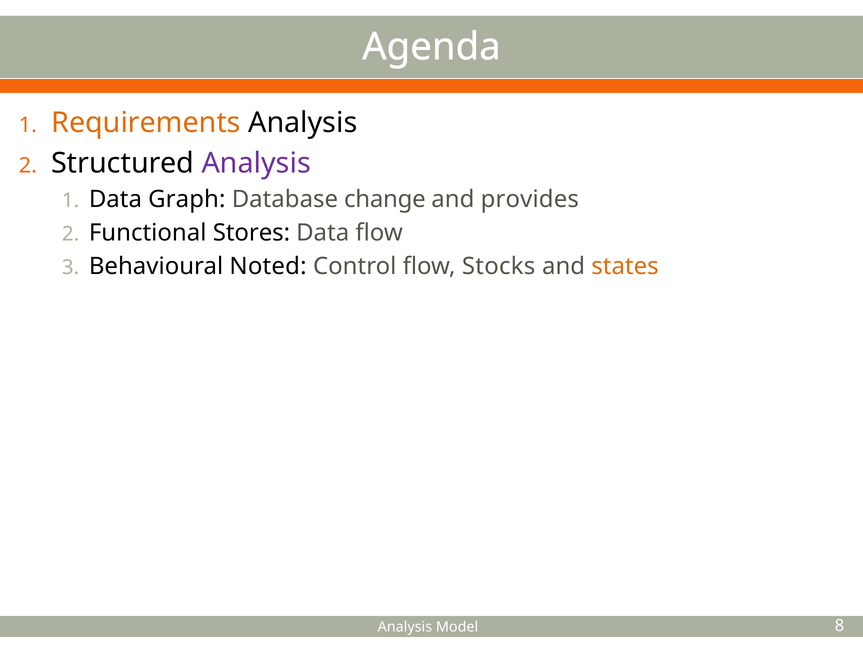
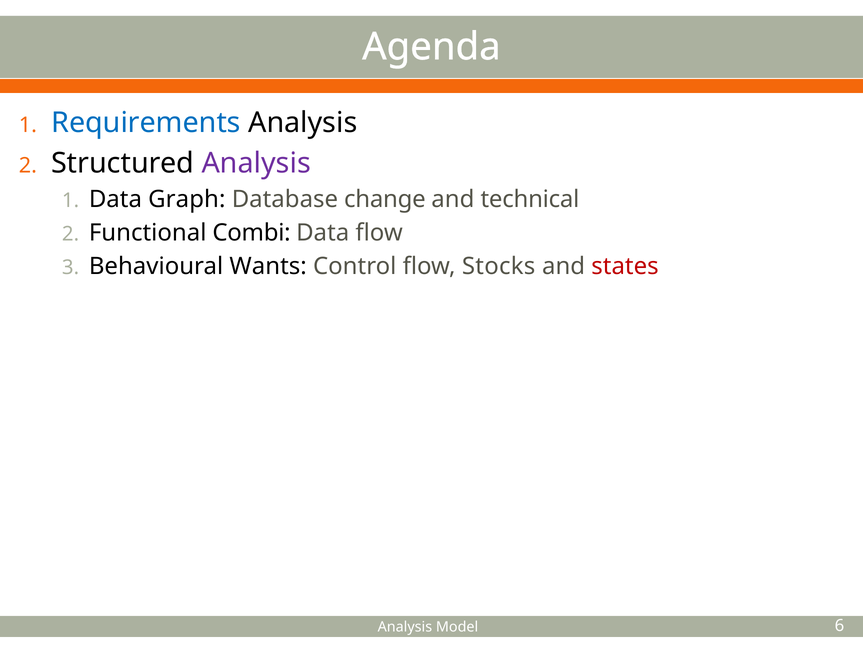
Requirements colour: orange -> blue (146, 123)
provides: provides -> technical (530, 199)
Stores: Stores -> Combi (252, 233)
Noted: Noted -> Wants (268, 266)
states colour: orange -> red (625, 266)
8: 8 -> 6 (839, 626)
